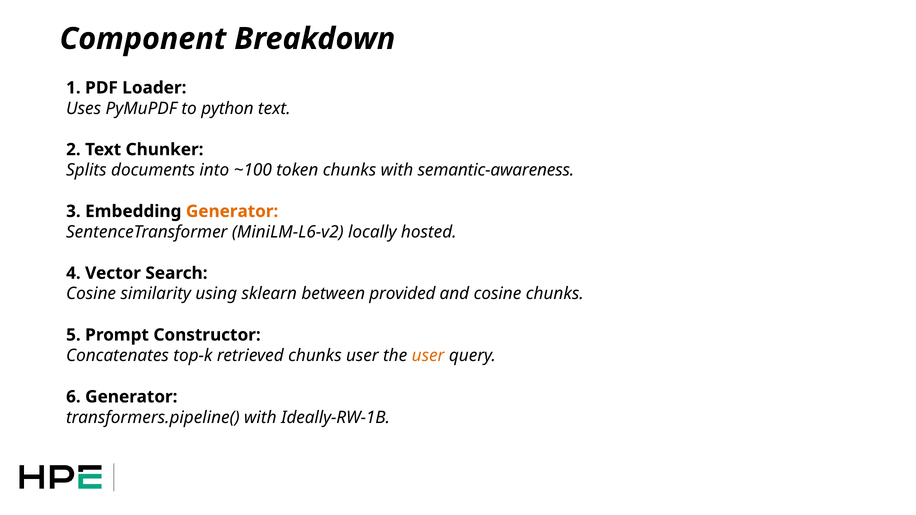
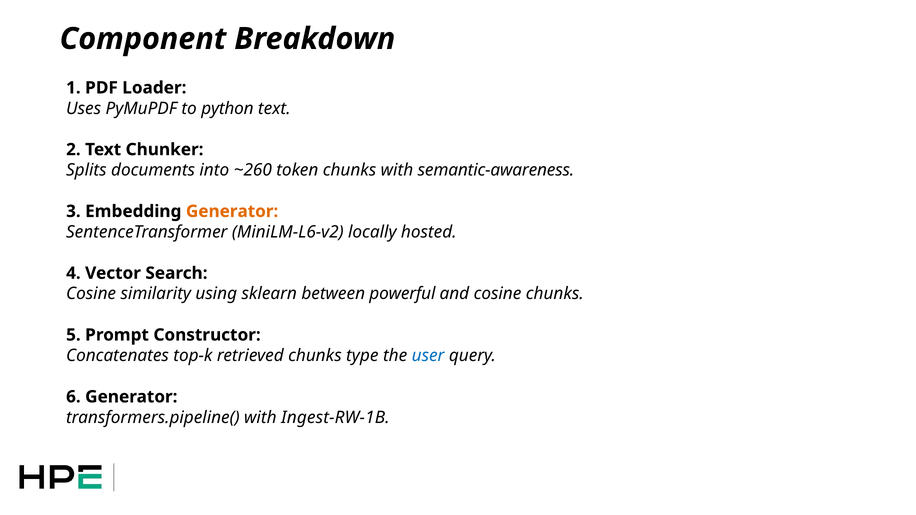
~100: ~100 -> ~260 (253, 170)
provided: provided -> powerful (402, 294)
chunks user: user -> type (362, 356)
user colour: orange -> blue (428, 356)
Ideally-RW-1B: Ideally-RW-1B -> Ingest-RW-1B (335, 418)
